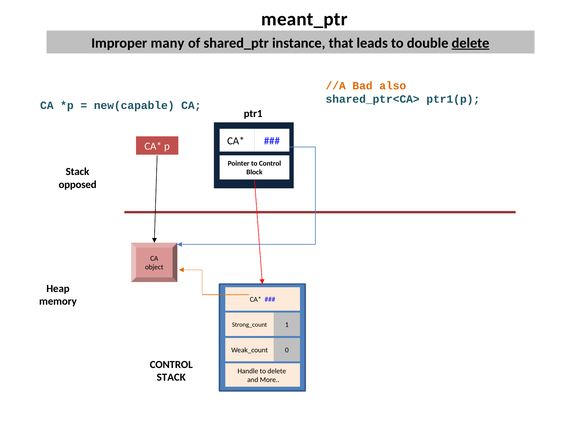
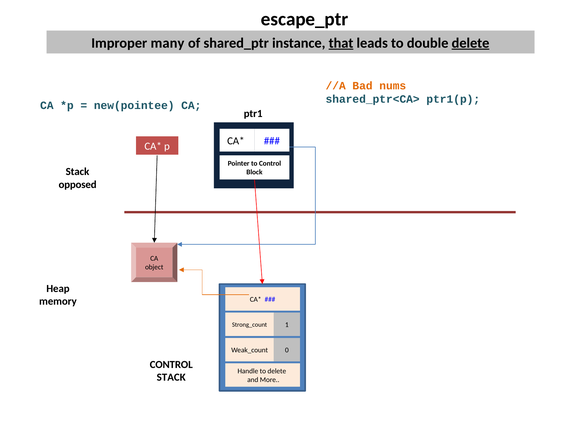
meant_ptr: meant_ptr -> escape_ptr (305, 19)
that underline: none -> present (341, 43)
also: also -> nums (393, 86)
new(capable: new(capable -> new(pointee (134, 105)
